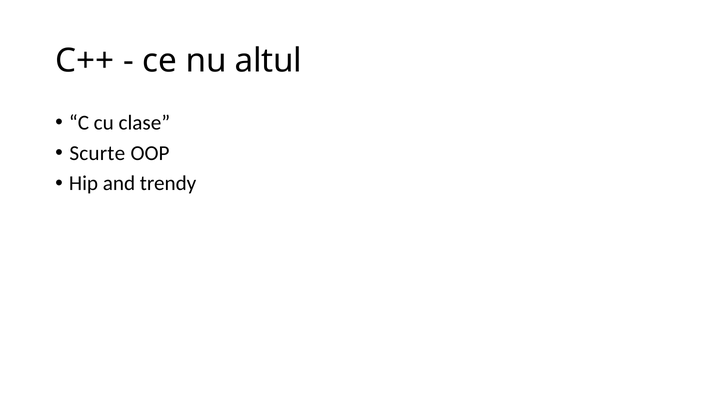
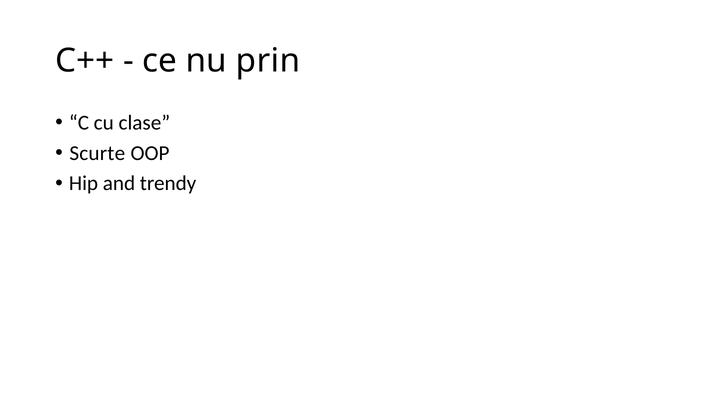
altul: altul -> prin (268, 61)
